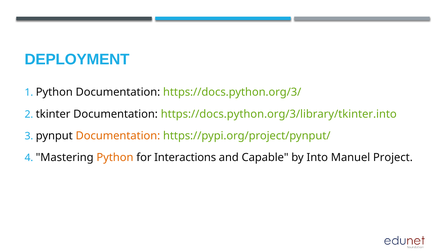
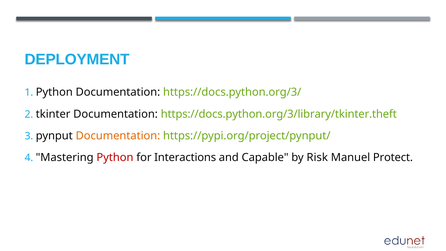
https://docs.python.org/3/library/tkinter.into: https://docs.python.org/3/library/tkinter.into -> https://docs.python.org/3/library/tkinter.theft (279, 114)
Python colour: orange -> red (115, 157)
Into: Into -> Risk (317, 157)
Project: Project -> Protect (393, 157)
